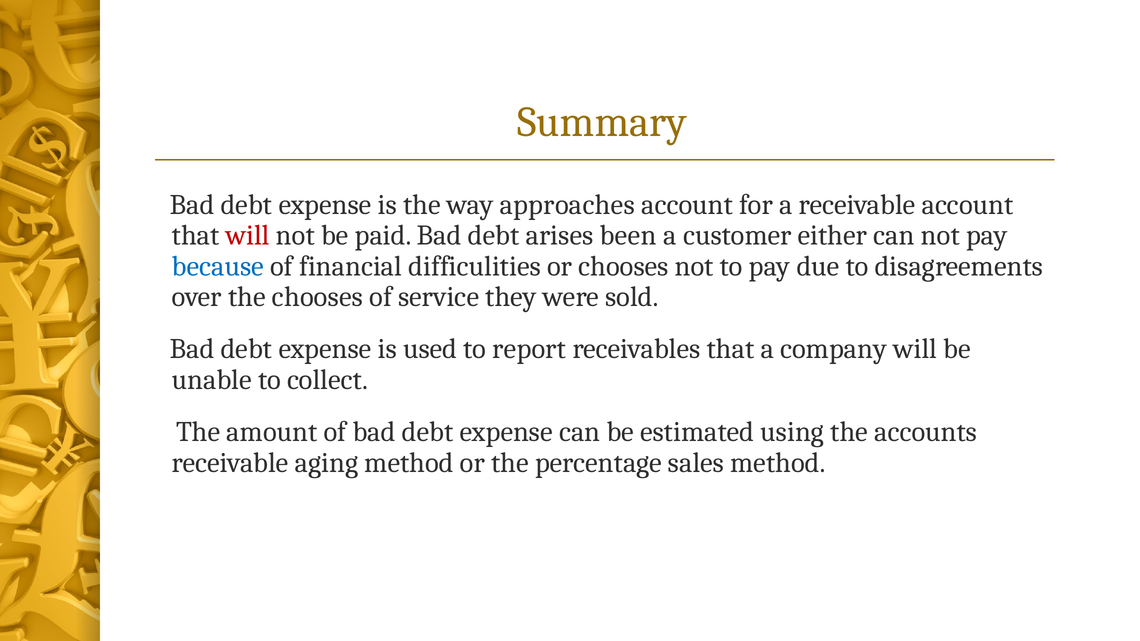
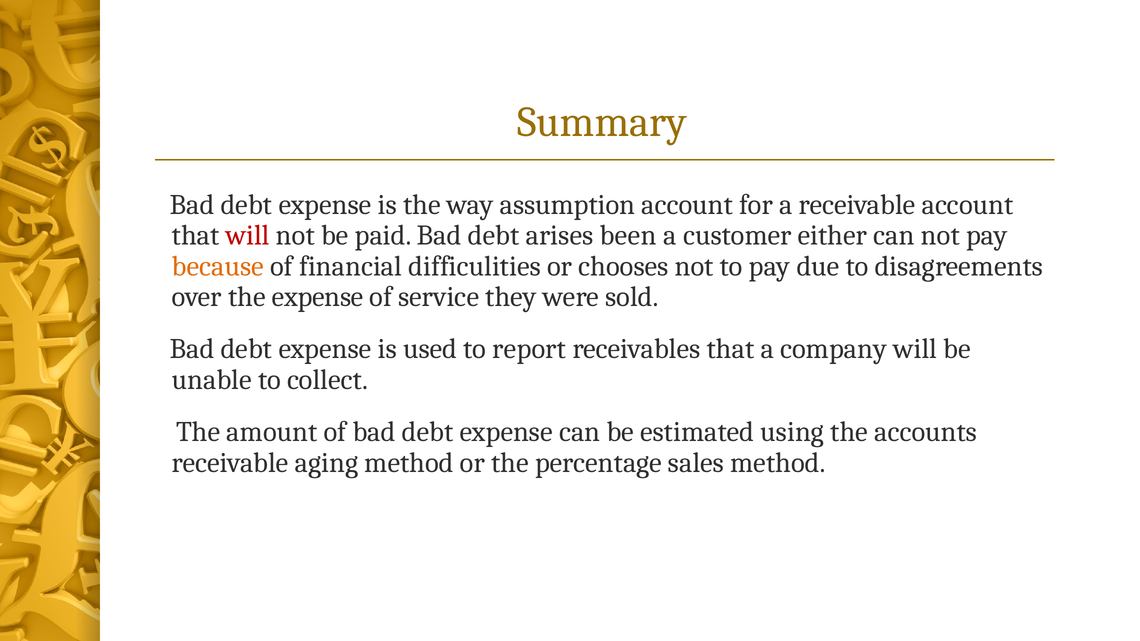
approaches: approaches -> assumption (567, 205)
because colour: blue -> orange (218, 266)
the chooses: chooses -> expense (318, 297)
